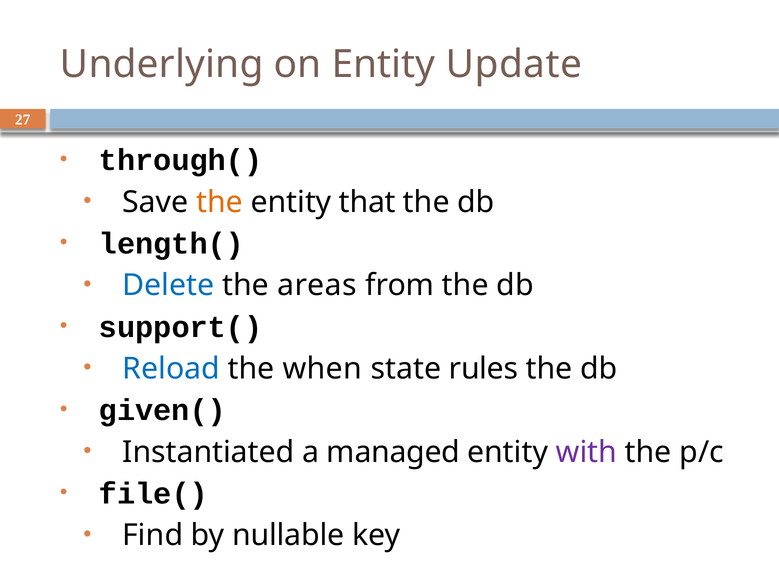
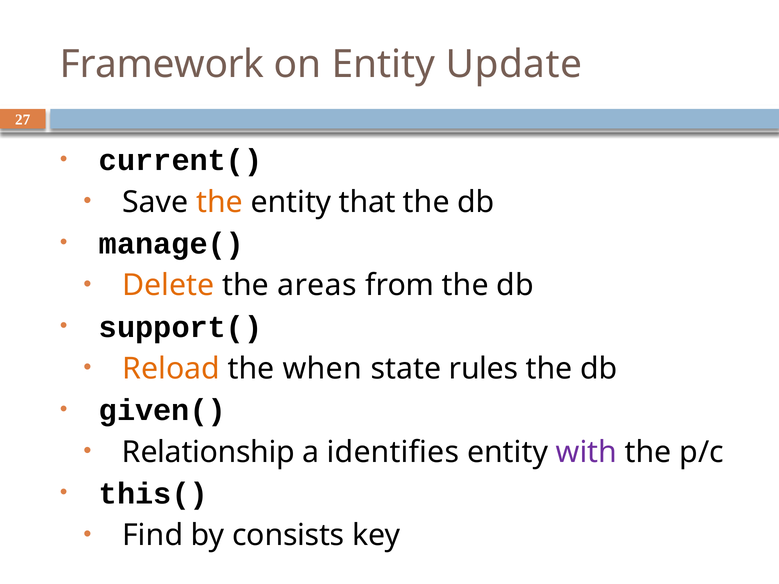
Underlying: Underlying -> Framework (162, 64)
through(: through( -> current( (181, 160)
length(: length( -> manage( (172, 244)
Delete colour: blue -> orange (168, 285)
Reload colour: blue -> orange (171, 369)
Instantiated: Instantiated -> Relationship (208, 452)
managed: managed -> identifies (393, 452)
file(: file( -> this( (153, 494)
nullable: nullable -> consists (288, 536)
